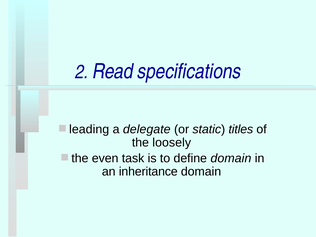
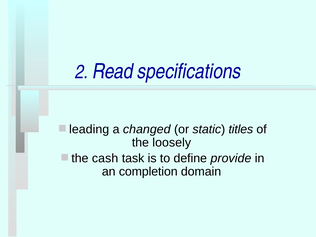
delegate: delegate -> changed (147, 129)
even: even -> cash (105, 158)
define domain: domain -> provide (231, 158)
inheritance: inheritance -> completion (148, 172)
